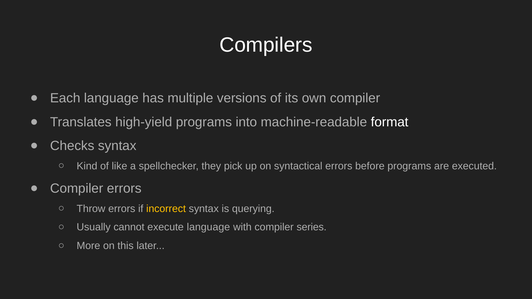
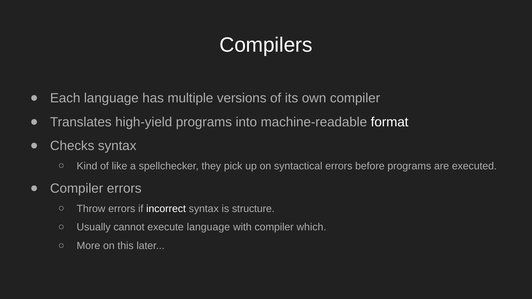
incorrect colour: yellow -> white (166, 209)
querying: querying -> structure (253, 209)
series: series -> which (311, 227)
